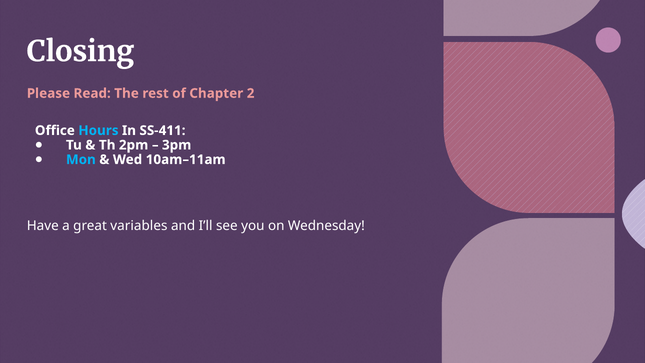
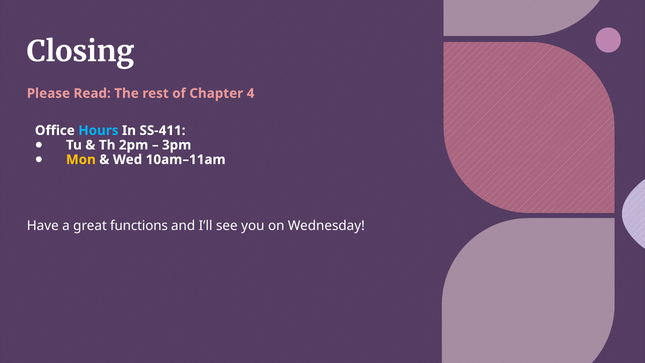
2: 2 -> 4 (251, 93)
Mon colour: light blue -> yellow (81, 160)
variables: variables -> functions (139, 226)
